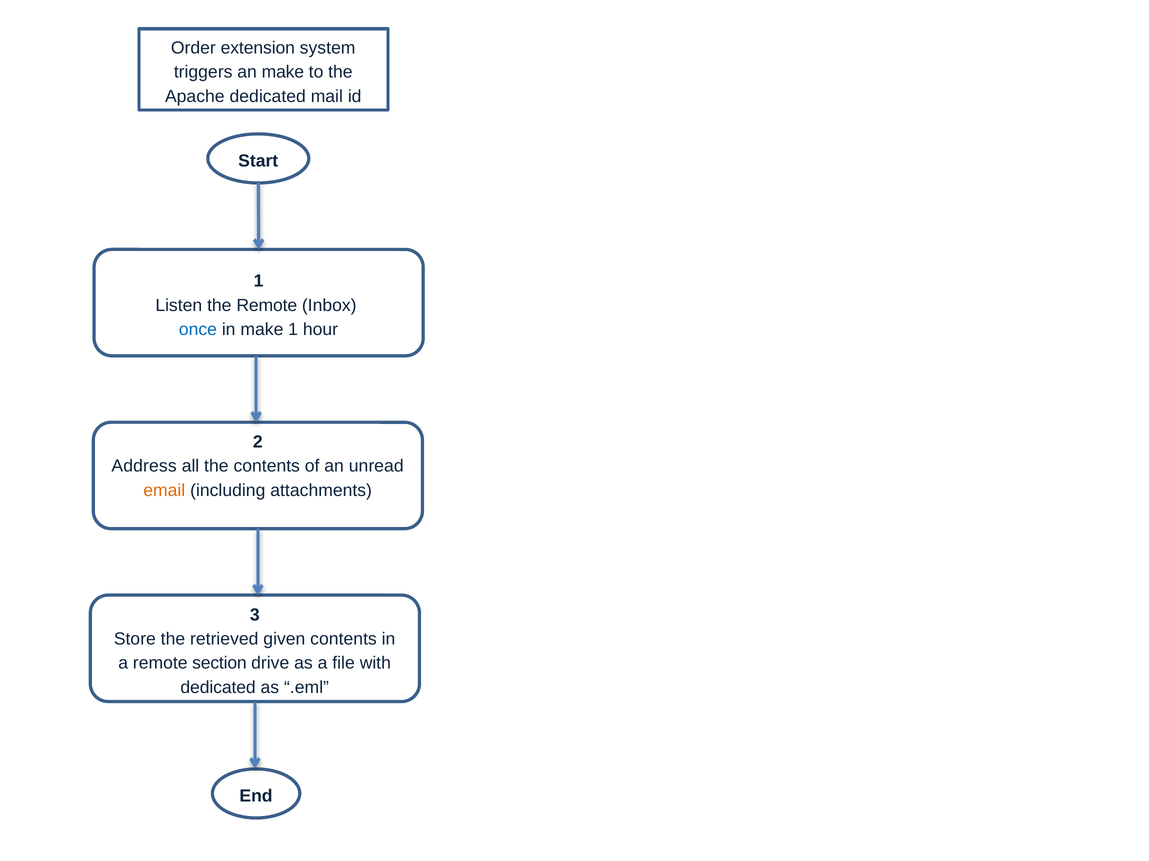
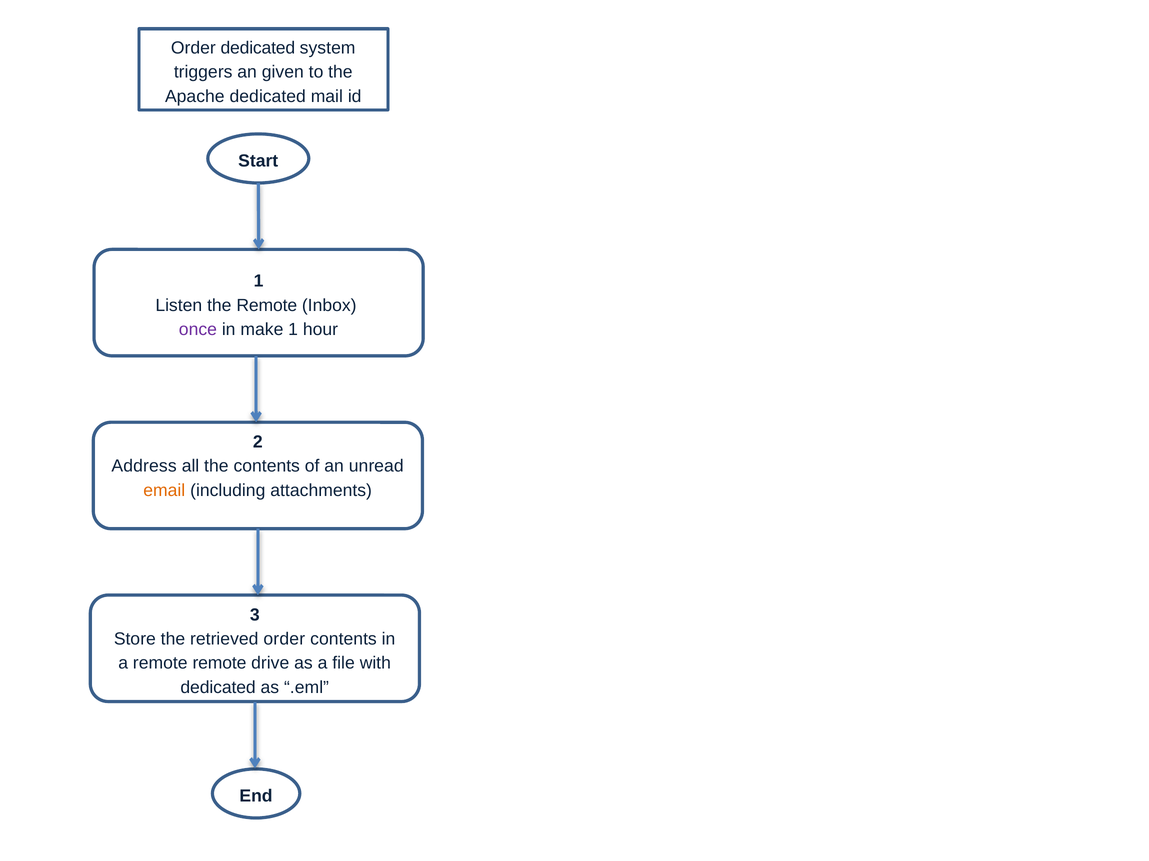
Order extension: extension -> dedicated (258, 48)
an make: make -> given (283, 72)
once colour: blue -> purple (198, 330)
retrieved given: given -> order (284, 640)
remote section: section -> remote (219, 664)
